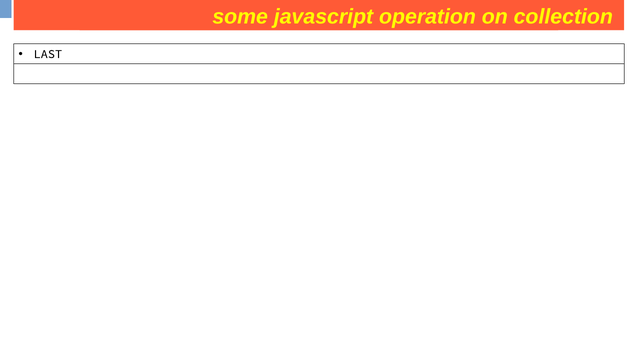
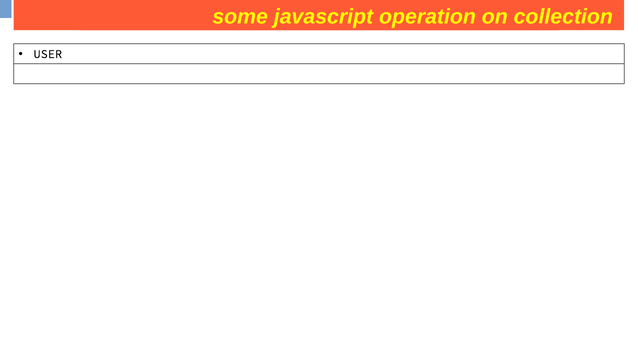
LAST: LAST -> USER (48, 54)
